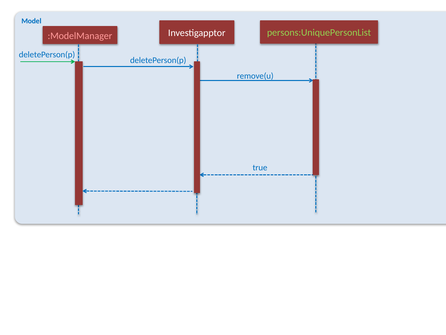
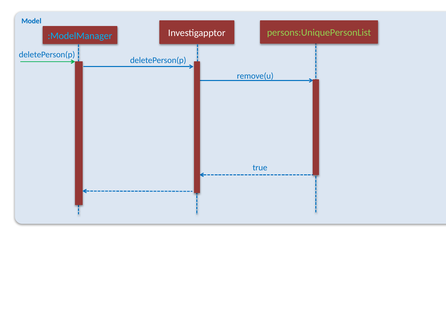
:ModelManager colour: pink -> light blue (80, 36)
